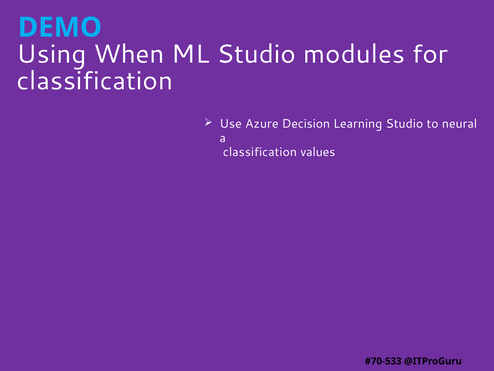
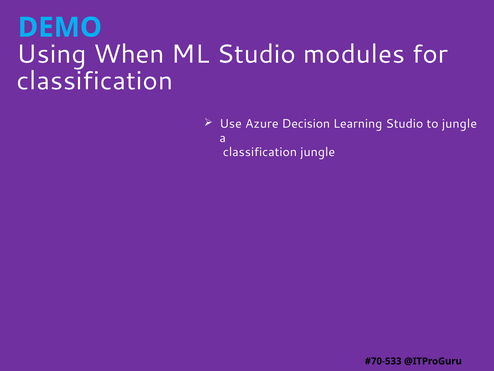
to neural: neural -> jungle (459, 124)
classification values: values -> jungle (318, 152)
